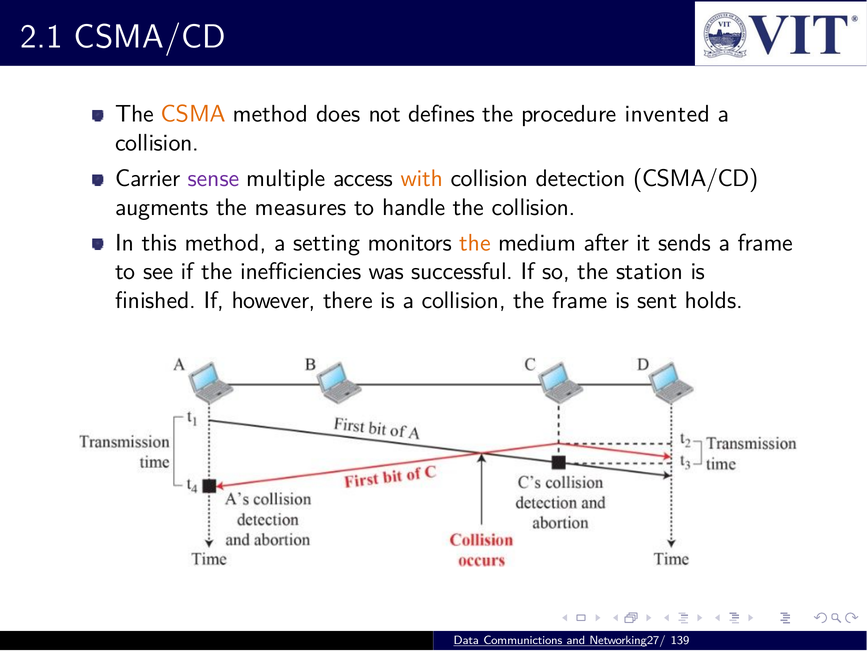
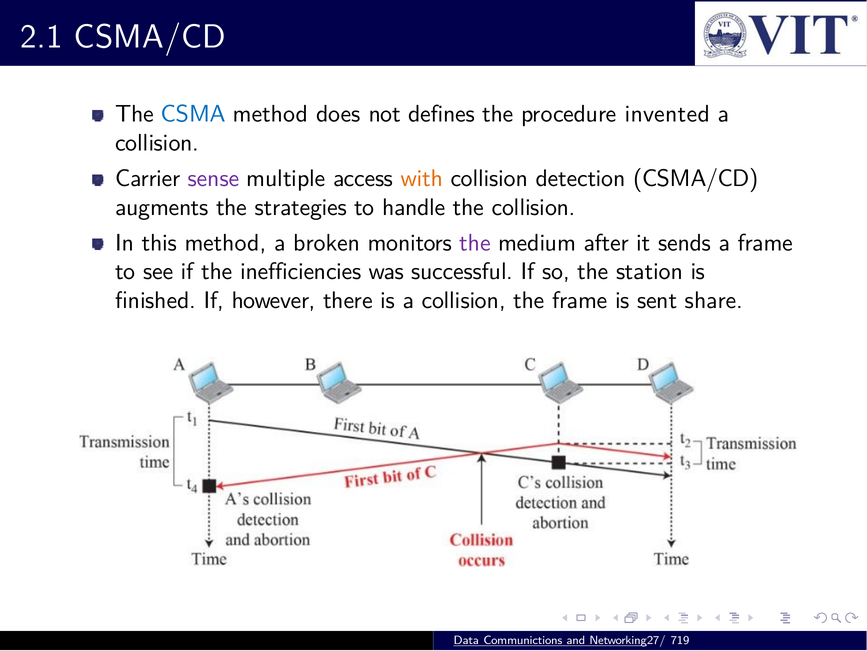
CSMA colour: orange -> blue (193, 114)
measures: measures -> strategies (301, 207)
setting: setting -> broken (327, 243)
the colour: orange -> purple (475, 243)
holds: holds -> share (714, 300)
139: 139 -> 719 (680, 640)
